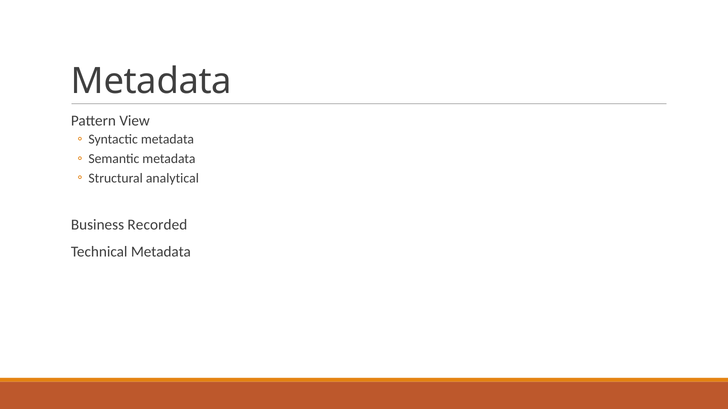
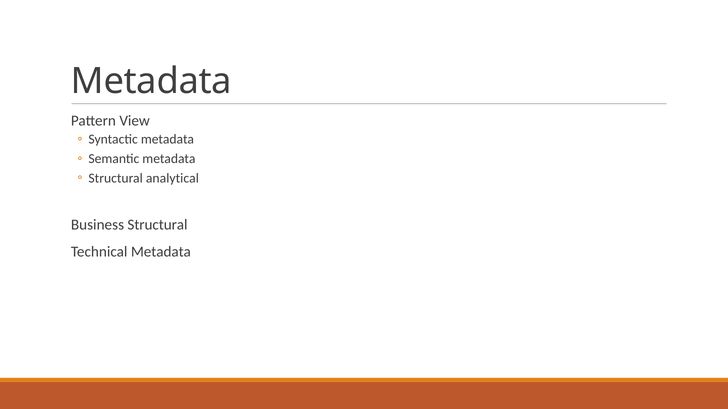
Business Recorded: Recorded -> Structural (158, 225)
